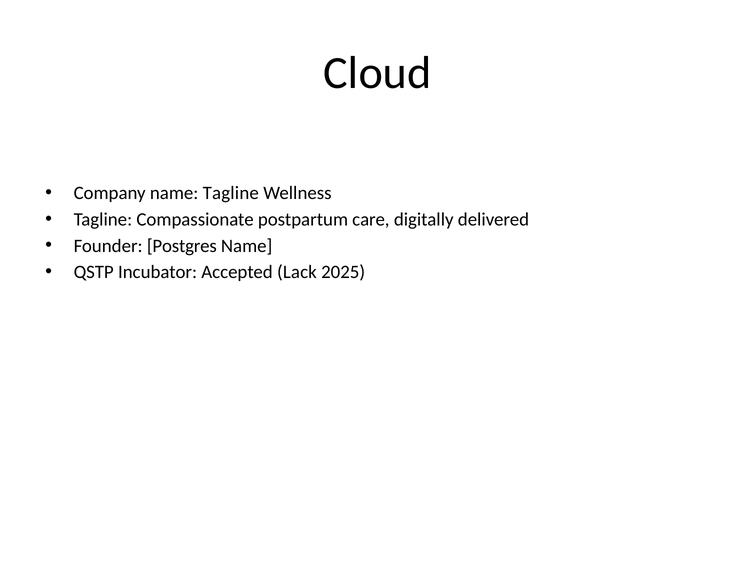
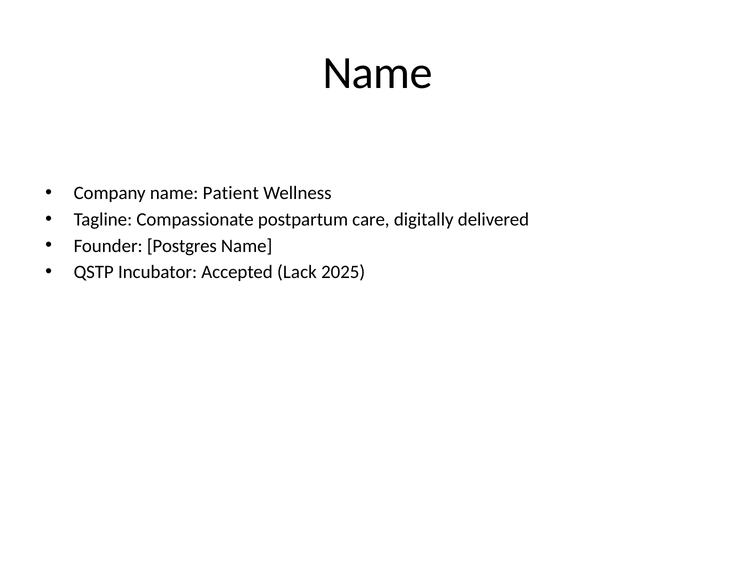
Cloud: Cloud -> Name (378, 73)
name Tagline: Tagline -> Patient (231, 193)
